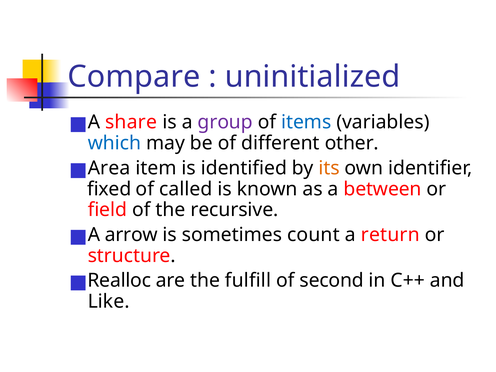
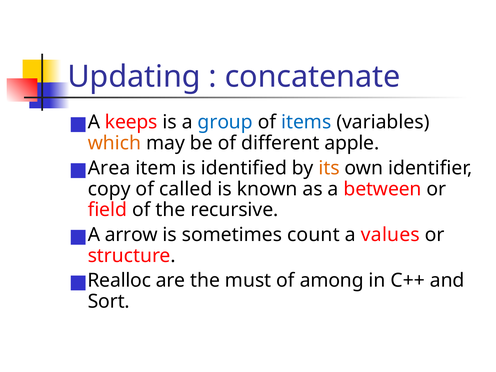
Compare: Compare -> Updating (134, 77)
uninitialized: uninitialized -> concatenate (313, 77)
share: share -> keeps (131, 122)
group colour: purple -> blue (225, 122)
which colour: blue -> orange (114, 143)
other: other -> apple (352, 143)
fixed: fixed -> copy (109, 189)
return: return -> values (390, 235)
fulfill: fulfill -> must (248, 280)
second: second -> among (332, 280)
Like: Like -> Sort (109, 301)
